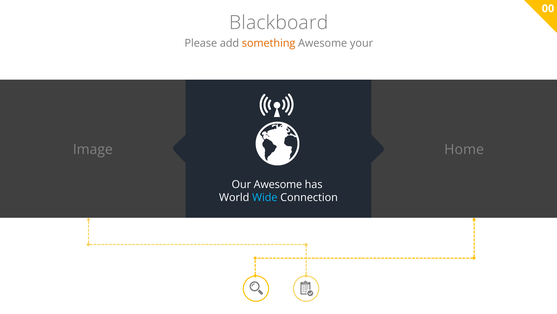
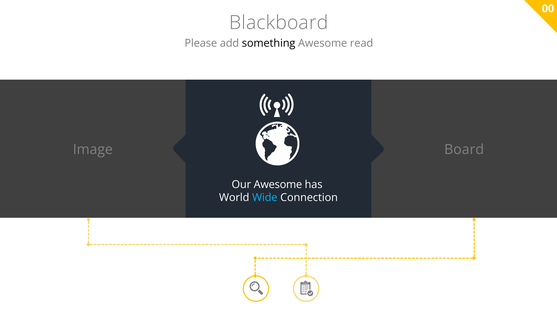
something colour: orange -> black (269, 43)
your: your -> read (362, 43)
Home: Home -> Board (464, 149)
